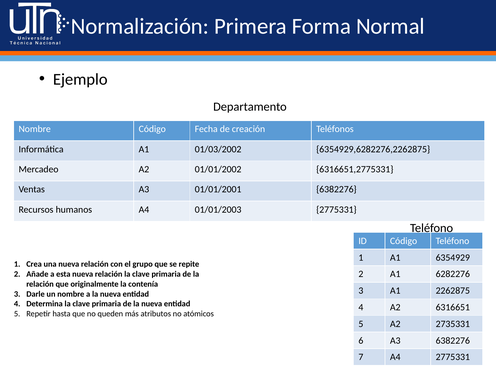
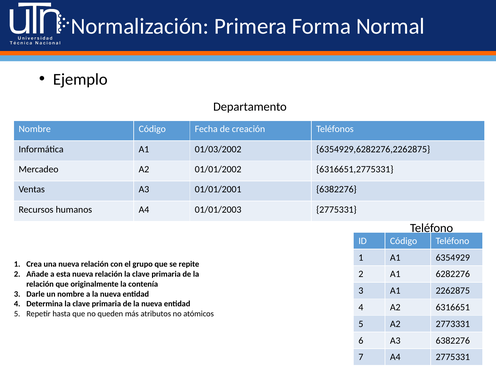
2735331: 2735331 -> 2773331 (453, 324)
